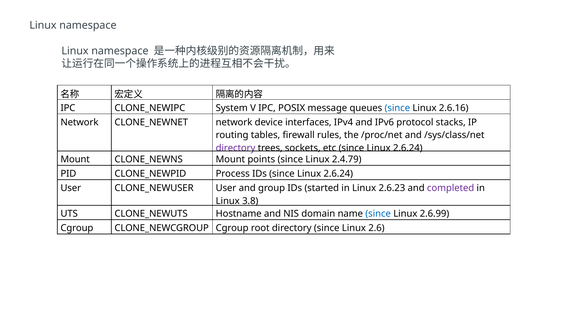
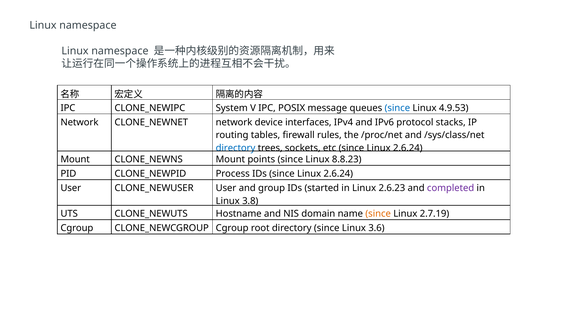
2.6.16: 2.6.16 -> 4.9.53 (454, 108)
directory colour: purple -> blue (236, 148)
2.4.79: 2.4.79 -> 8.8.23 (347, 159)
since colour: blue -> orange (378, 213)
2.6.99: 2.6.99 -> 2.7.19 (435, 213)
2.6: 2.6 -> 3.6 (376, 228)
